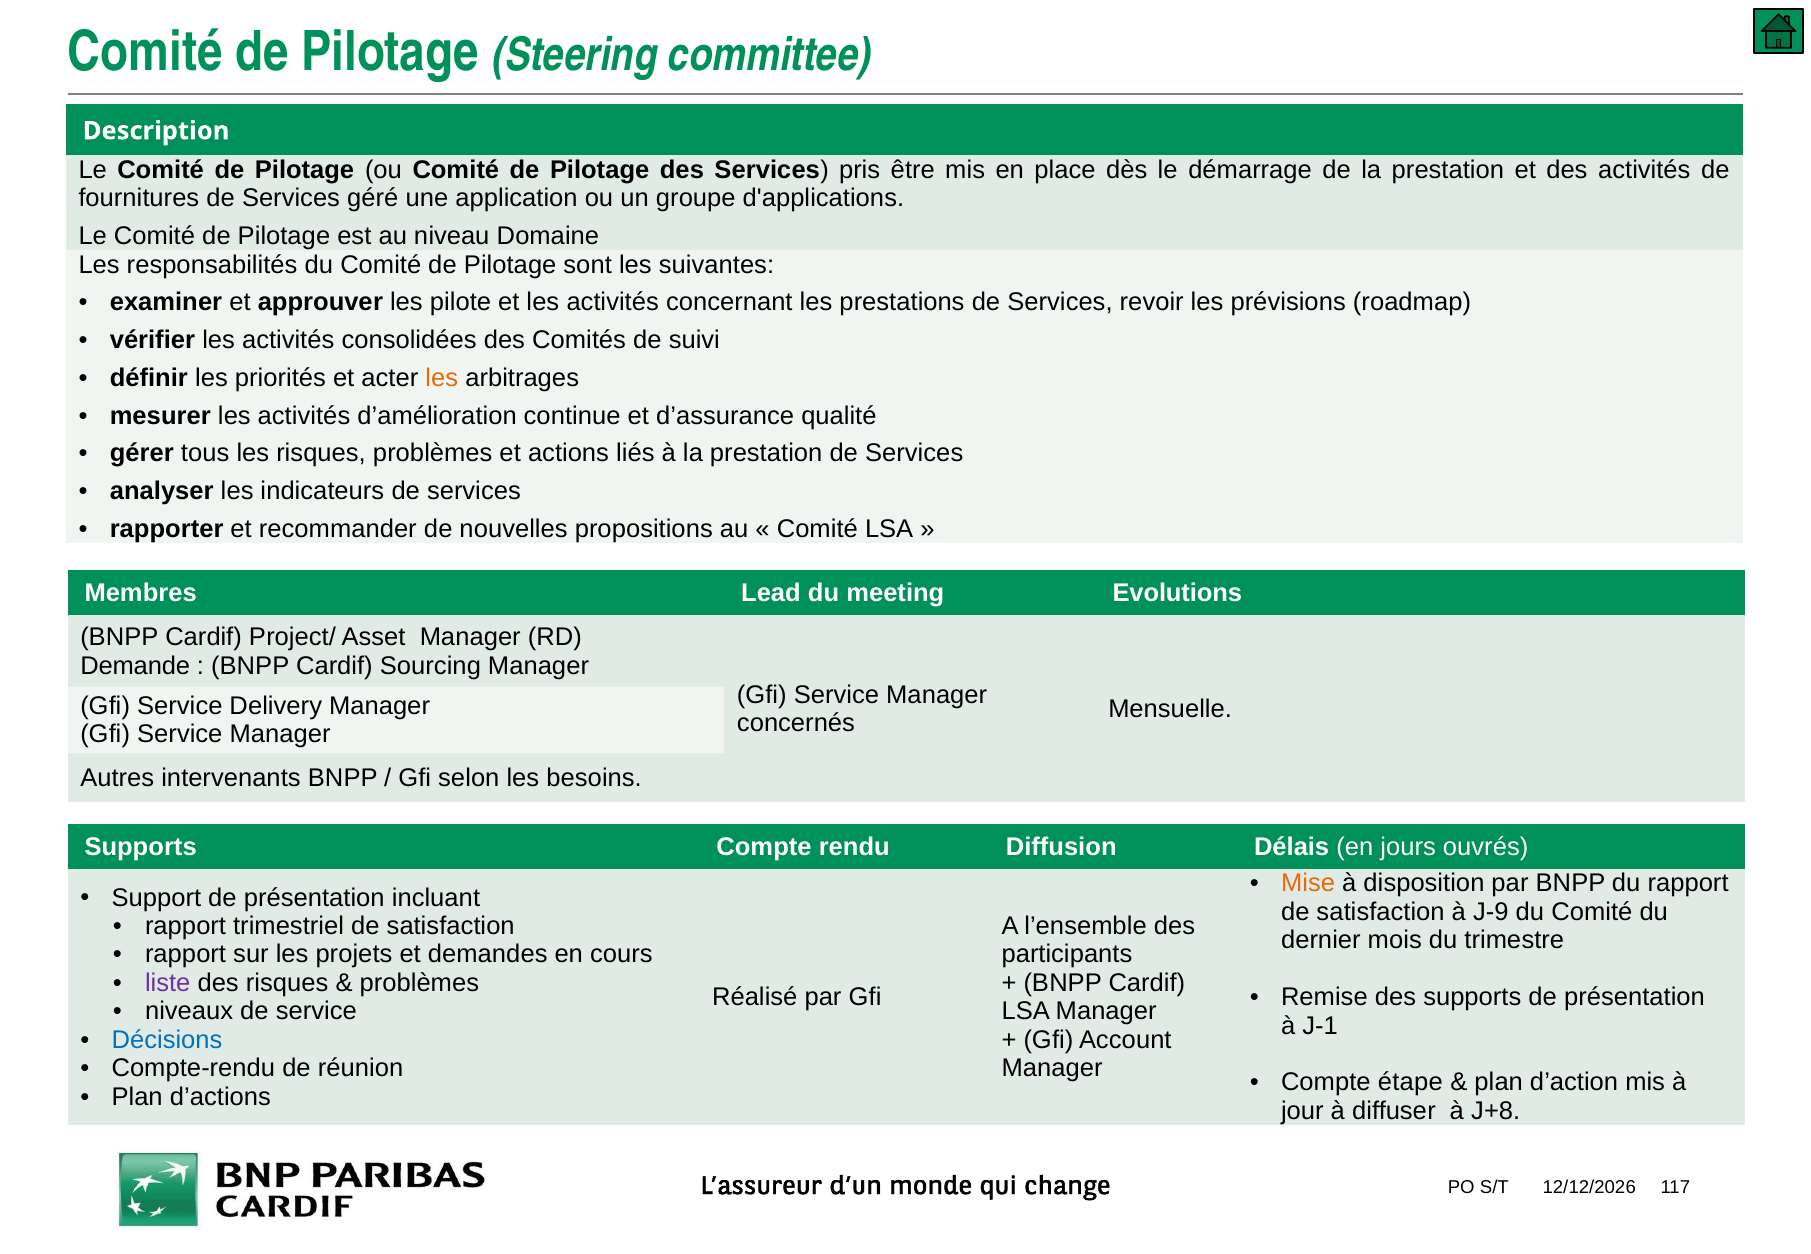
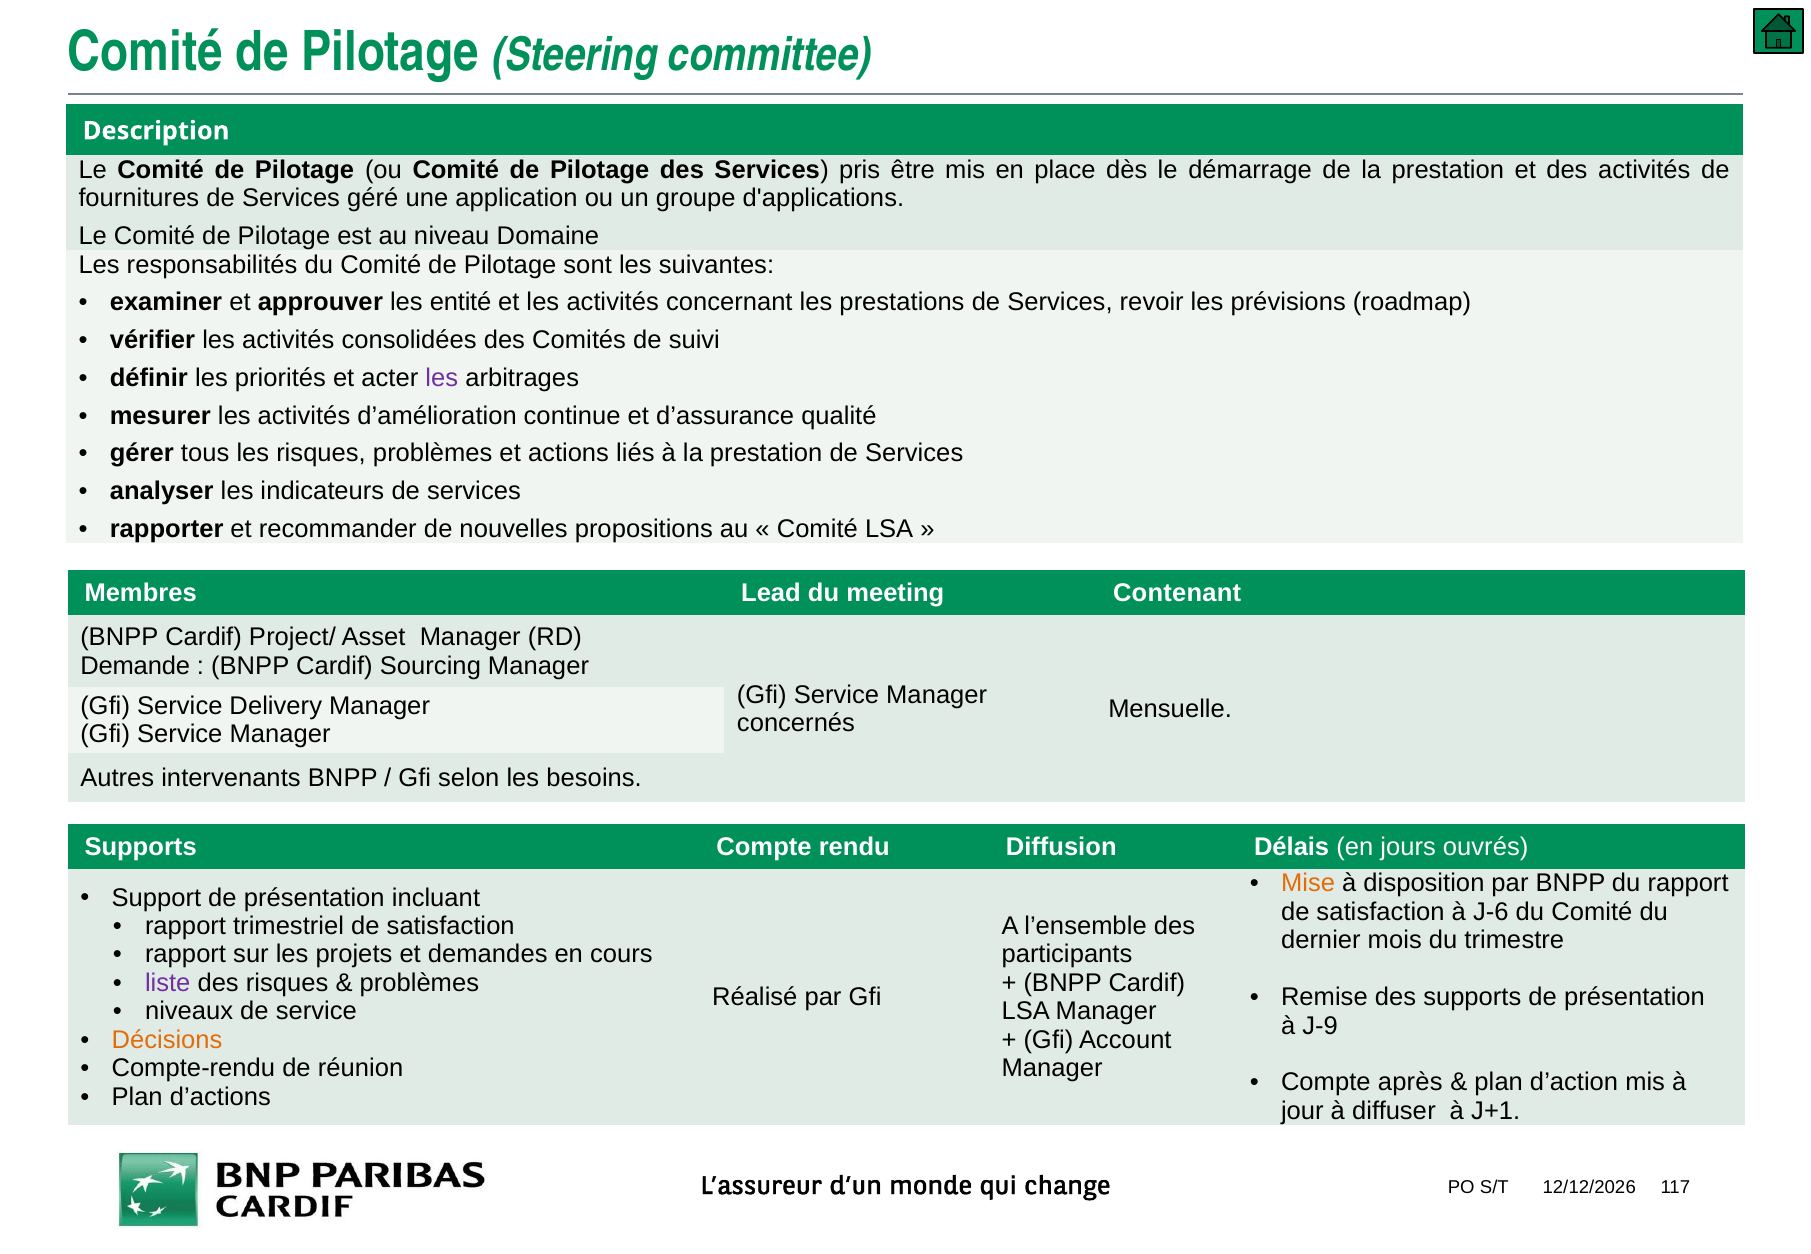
pilote: pilote -> entité (461, 302)
les colour: orange -> purple (442, 378)
Evolutions: Evolutions -> Contenant (1177, 593)
J-9: J-9 -> J-6 (1491, 912)
J-1: J-1 -> J-9 (1320, 1025)
Décisions colour: blue -> orange (167, 1040)
étape: étape -> après (1410, 1082)
J+8: J+8 -> J+1 (1496, 1111)
